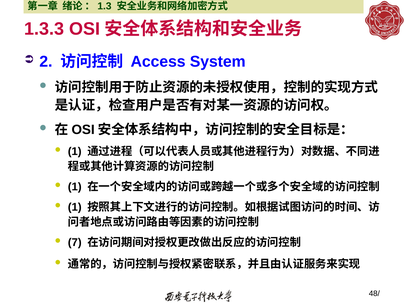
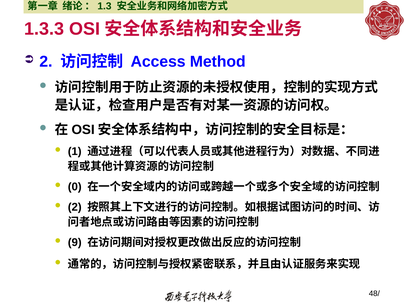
System: System -> Method (218, 62)
1: 1 -> 0 (75, 187)
1: 1 -> 2 (75, 207)
7: 7 -> 9 (75, 242)
